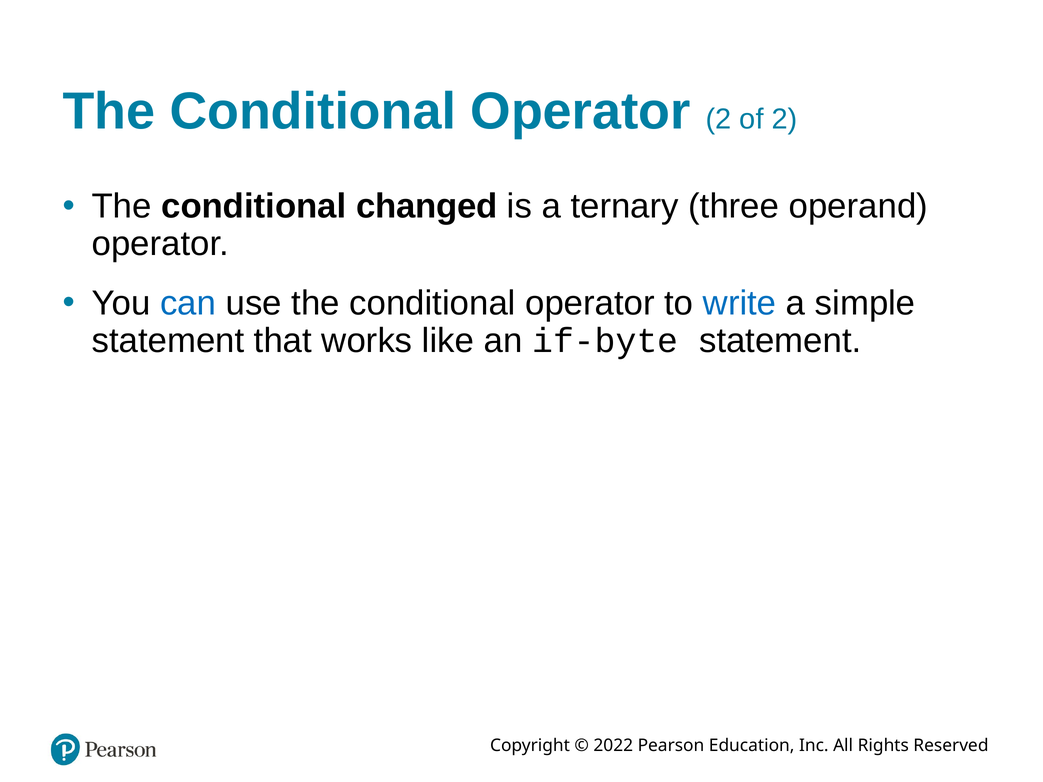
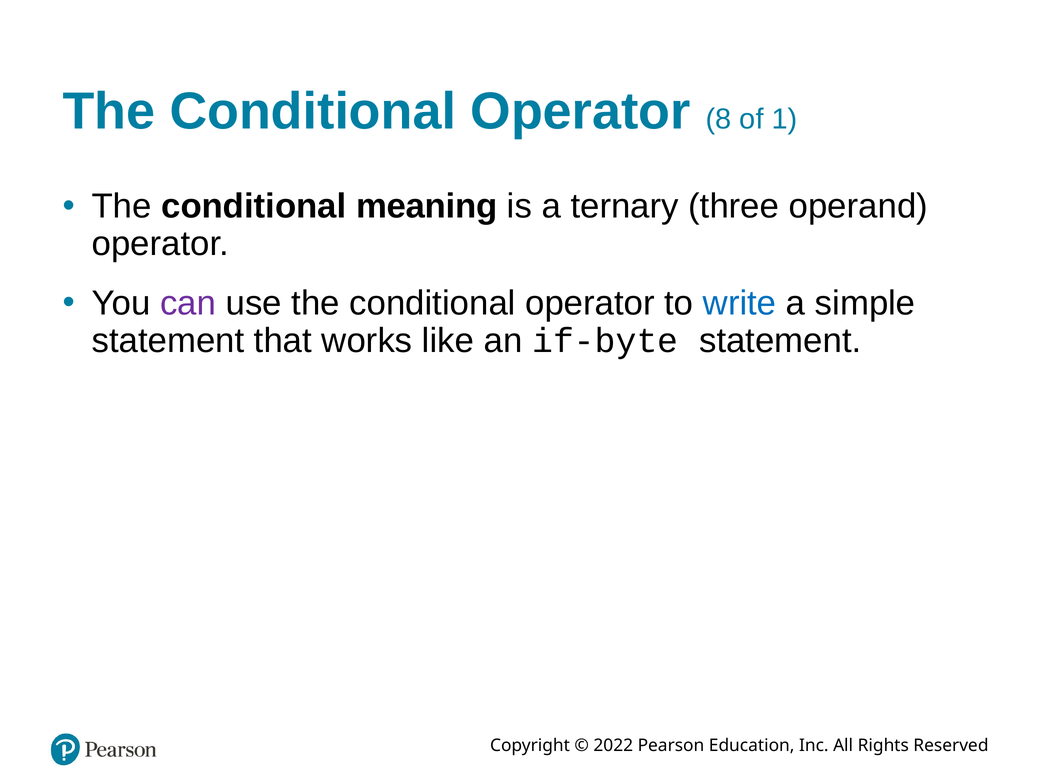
Operator 2: 2 -> 8 (719, 119)
of 2: 2 -> 1 (785, 119)
changed: changed -> meaning (427, 207)
can colour: blue -> purple (188, 303)
